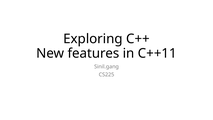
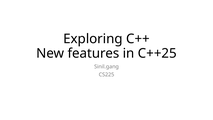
C++11: C++11 -> C++25 (157, 53)
